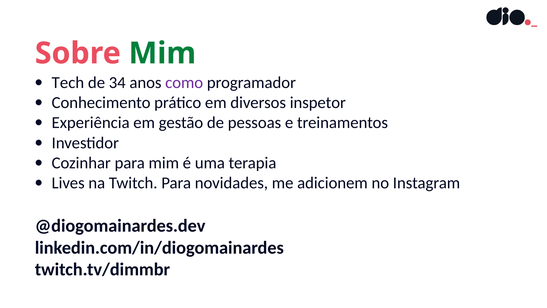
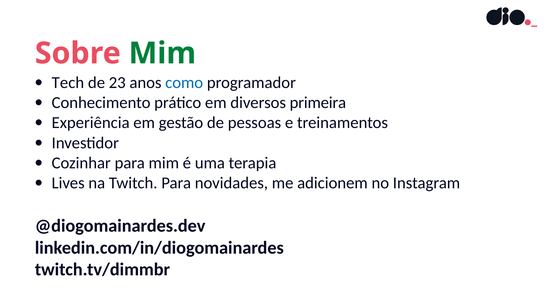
34: 34 -> 23 (117, 83)
como colour: purple -> blue (184, 83)
inspetor: inspetor -> primeira (318, 103)
